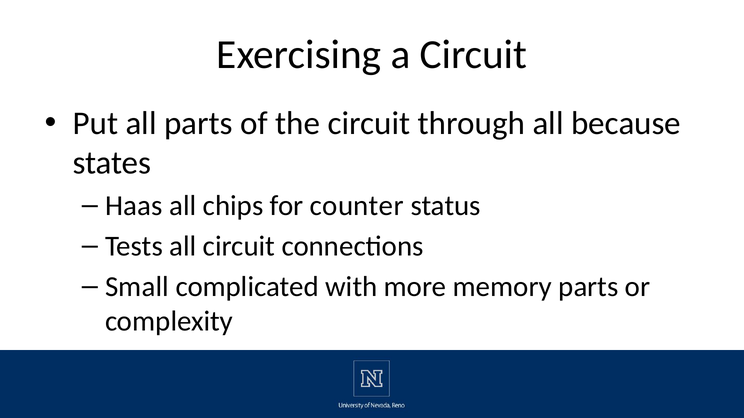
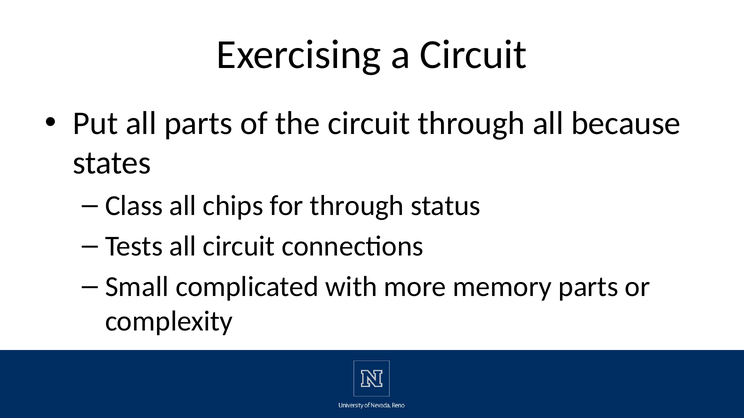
Haas: Haas -> Class (134, 206)
for counter: counter -> through (357, 206)
